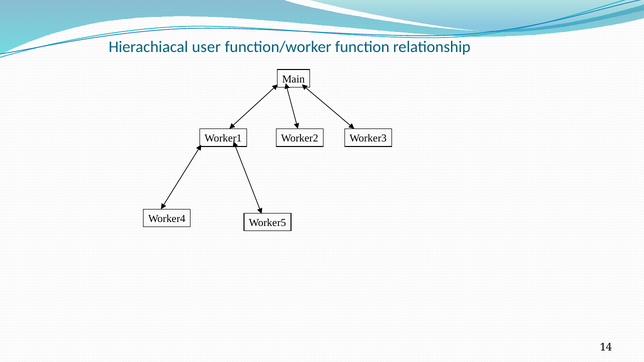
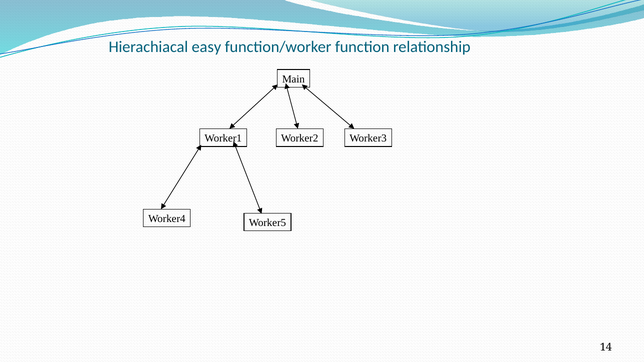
user: user -> easy (206, 47)
